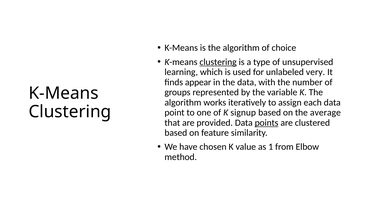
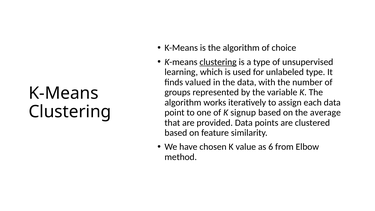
unlabeled very: very -> type (316, 72)
appear: appear -> valued (198, 82)
points underline: present -> none (267, 123)
1: 1 -> 6 (271, 147)
